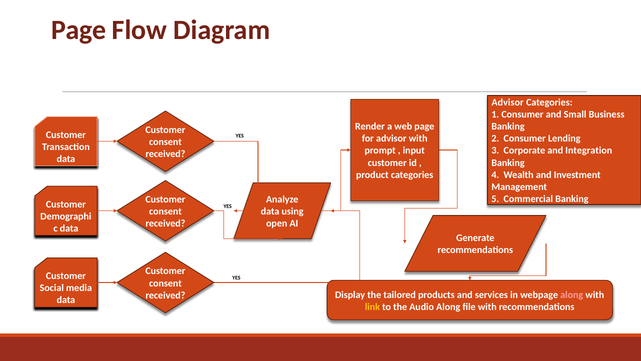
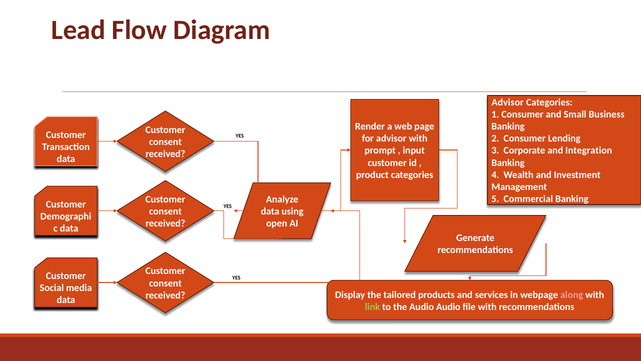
Page: Page -> Lead (78, 30)
link colour: yellow -> light green (372, 306)
Audio Along: Along -> Audio (448, 306)
